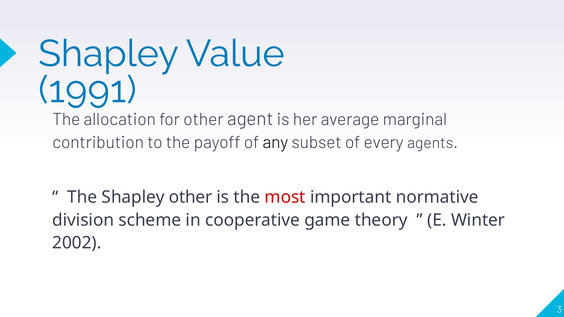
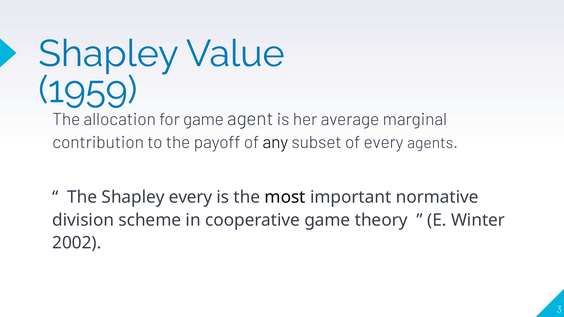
1991: 1991 -> 1959 (88, 90)
for other: other -> game (204, 120)
Shapley other: other -> every (191, 197)
most colour: red -> black (285, 197)
